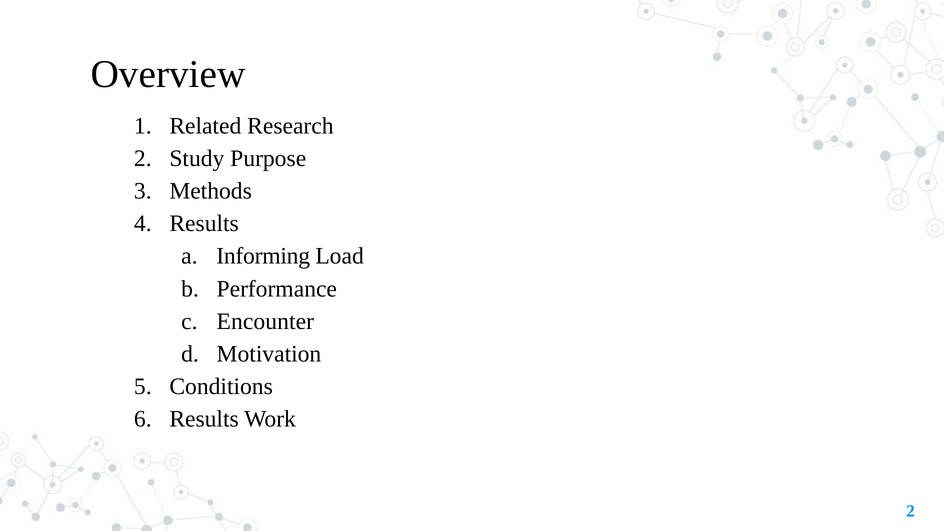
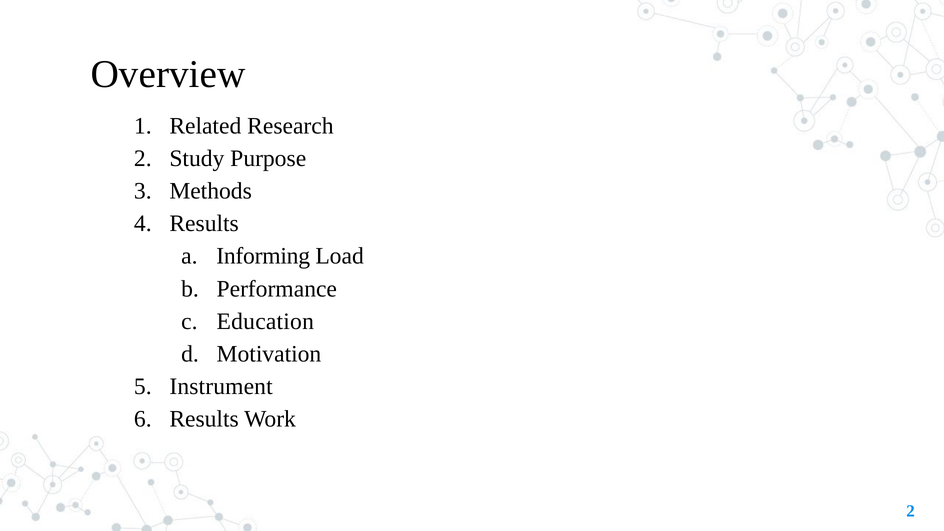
Encounter: Encounter -> Education (265, 321)
Conditions: Conditions -> Instrument (221, 386)
